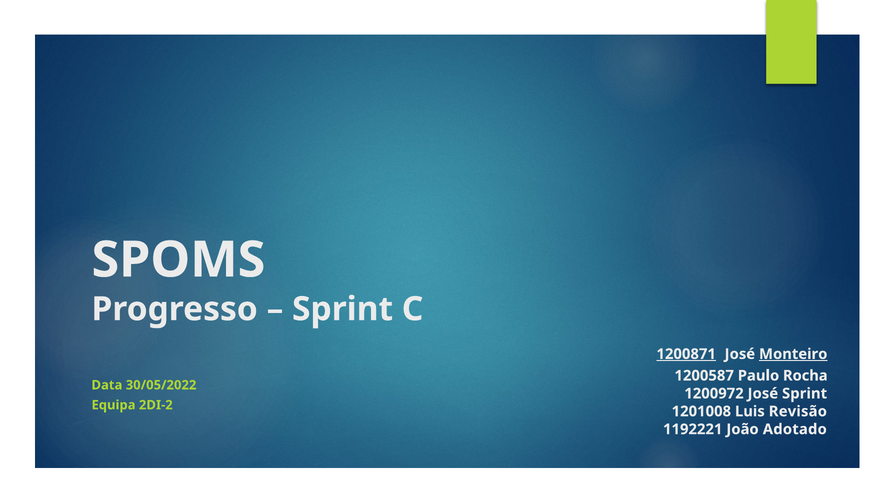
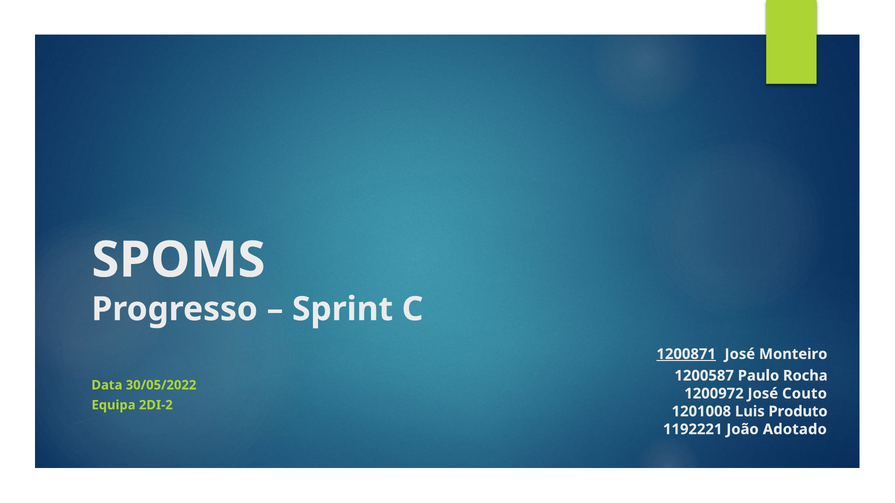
Monteiro underline: present -> none (793, 354)
José Sprint: Sprint -> Couto (805, 394)
Revisão: Revisão -> Produto (798, 412)
